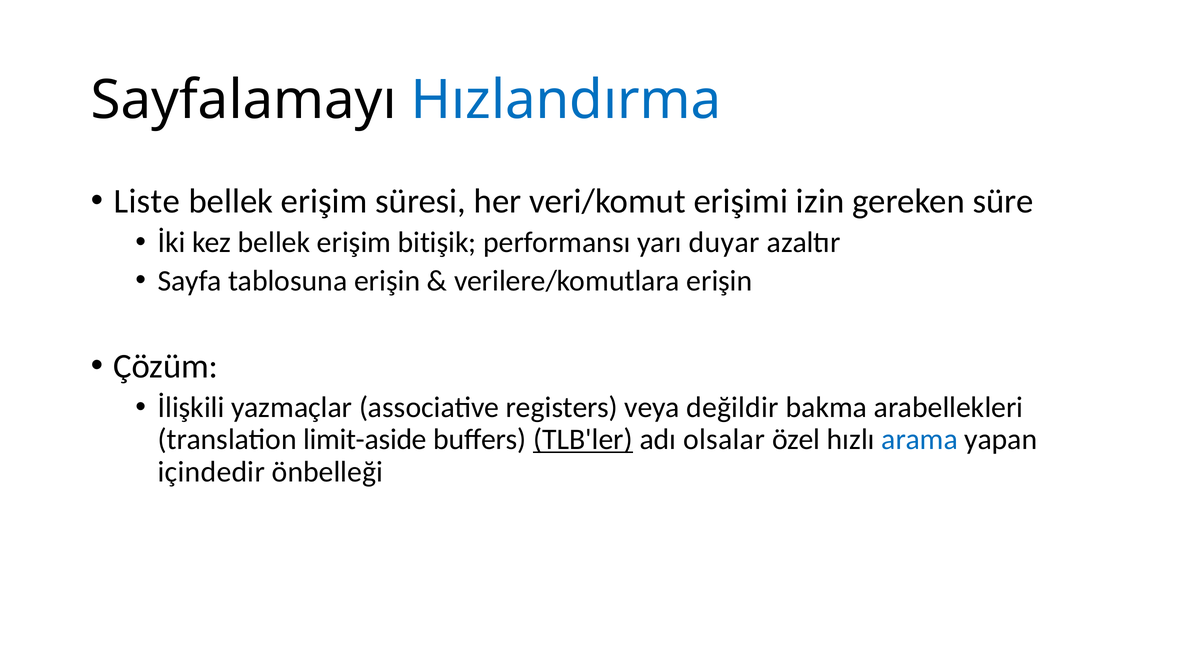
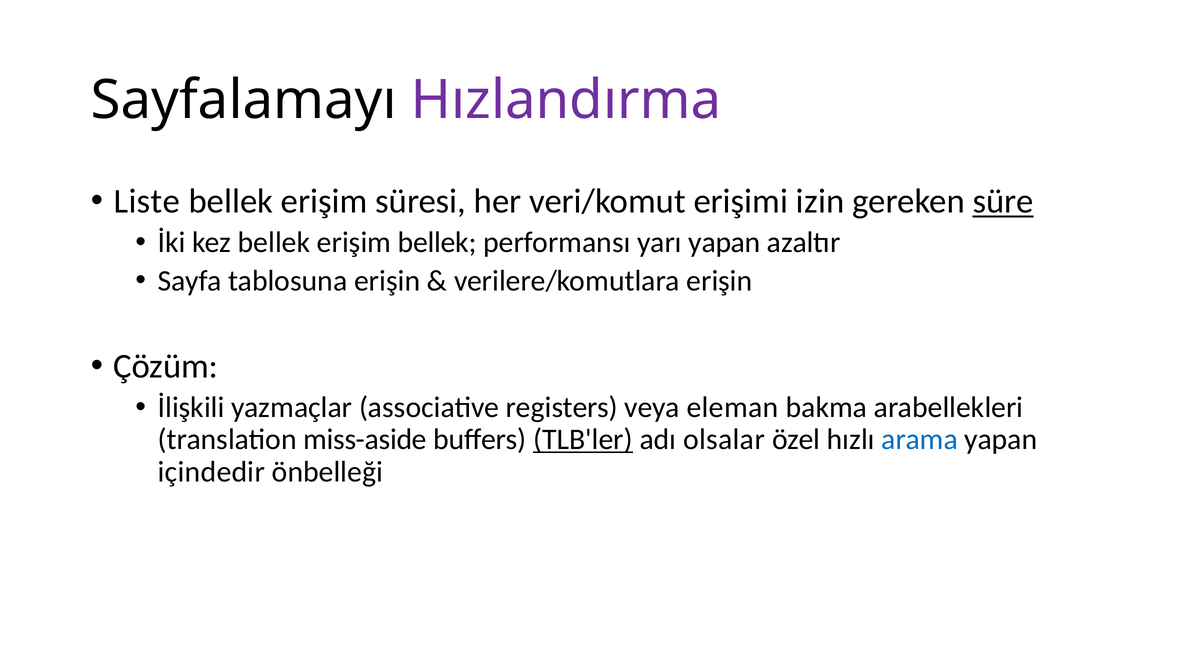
Hızlandırma colour: blue -> purple (566, 100)
süre underline: none -> present (1003, 201)
erişim bitişik: bitişik -> bellek (437, 242)
yarı duyar: duyar -> yapan (724, 242)
değildir: değildir -> eleman (732, 407)
limit-aside: limit-aside -> miss-aside (365, 439)
